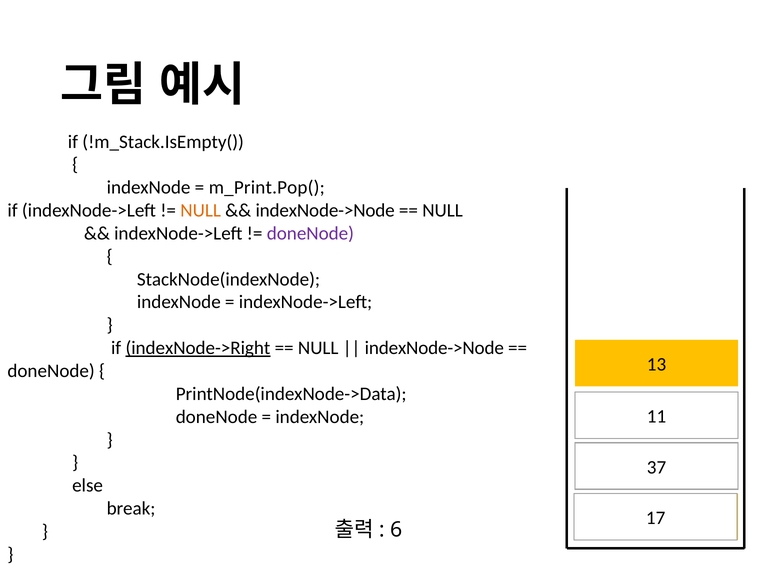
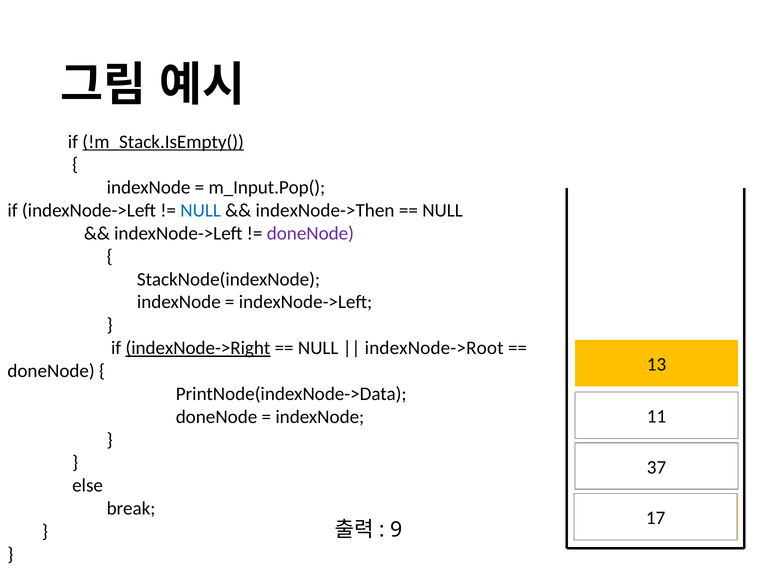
!m_Stack.IsEmpty( underline: none -> present (163, 142)
m_Print.Pop(: m_Print.Pop( -> m_Input.Pop( (267, 188)
NULL colour: orange -> blue (201, 211)
indexNode->Node: indexNode->Node -> indexNode->Then (325, 211)
indexNode->Node: indexNode->Node -> indexNode->Root (434, 348)
6: 6 -> 9 (396, 530)
